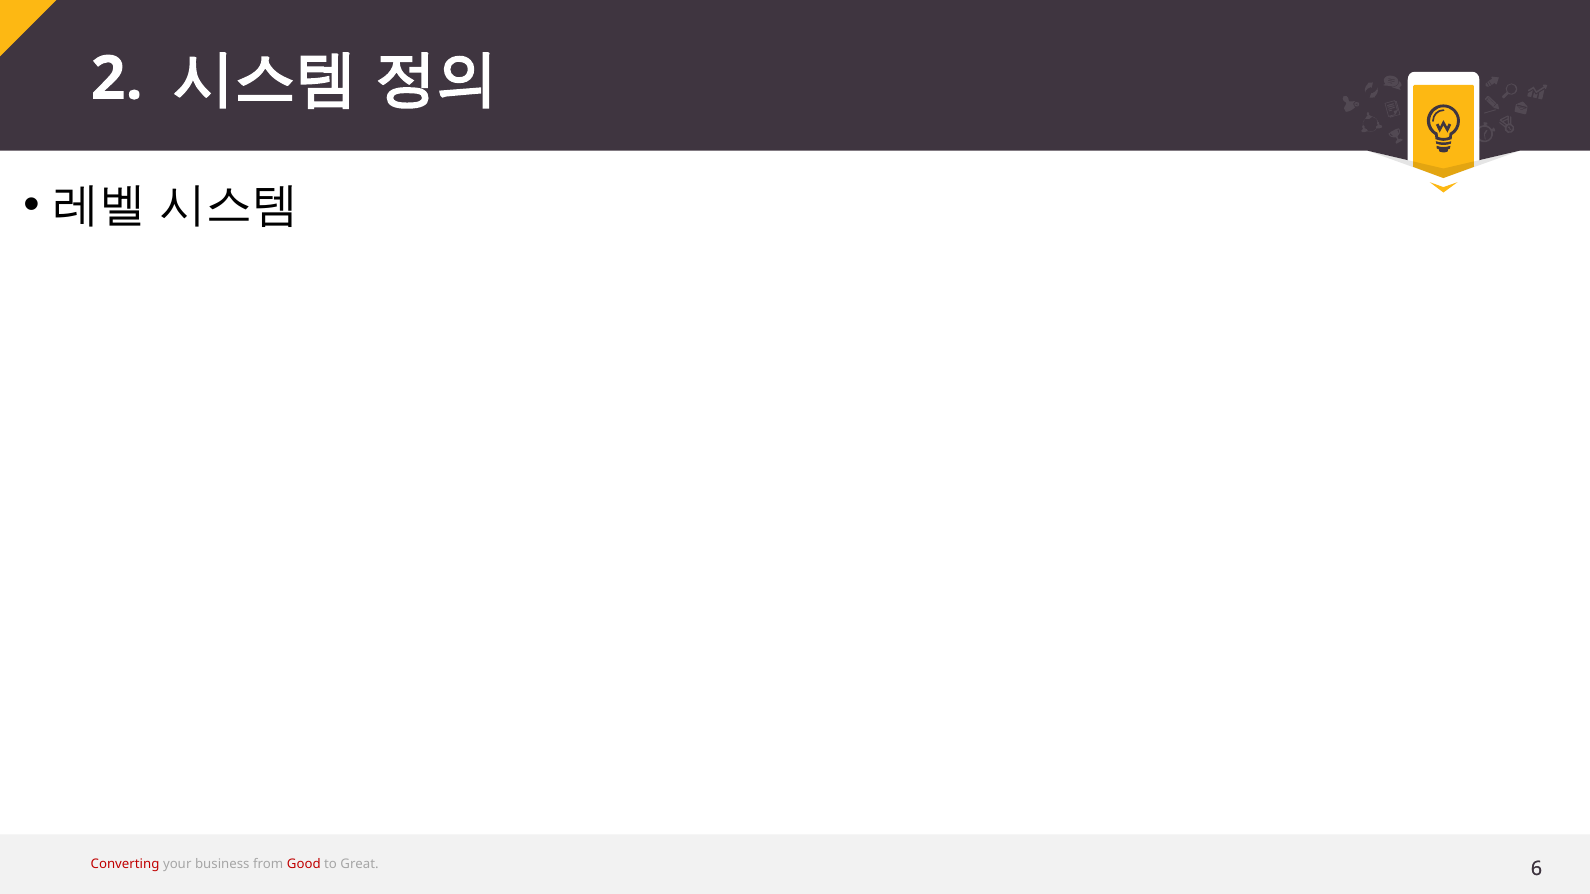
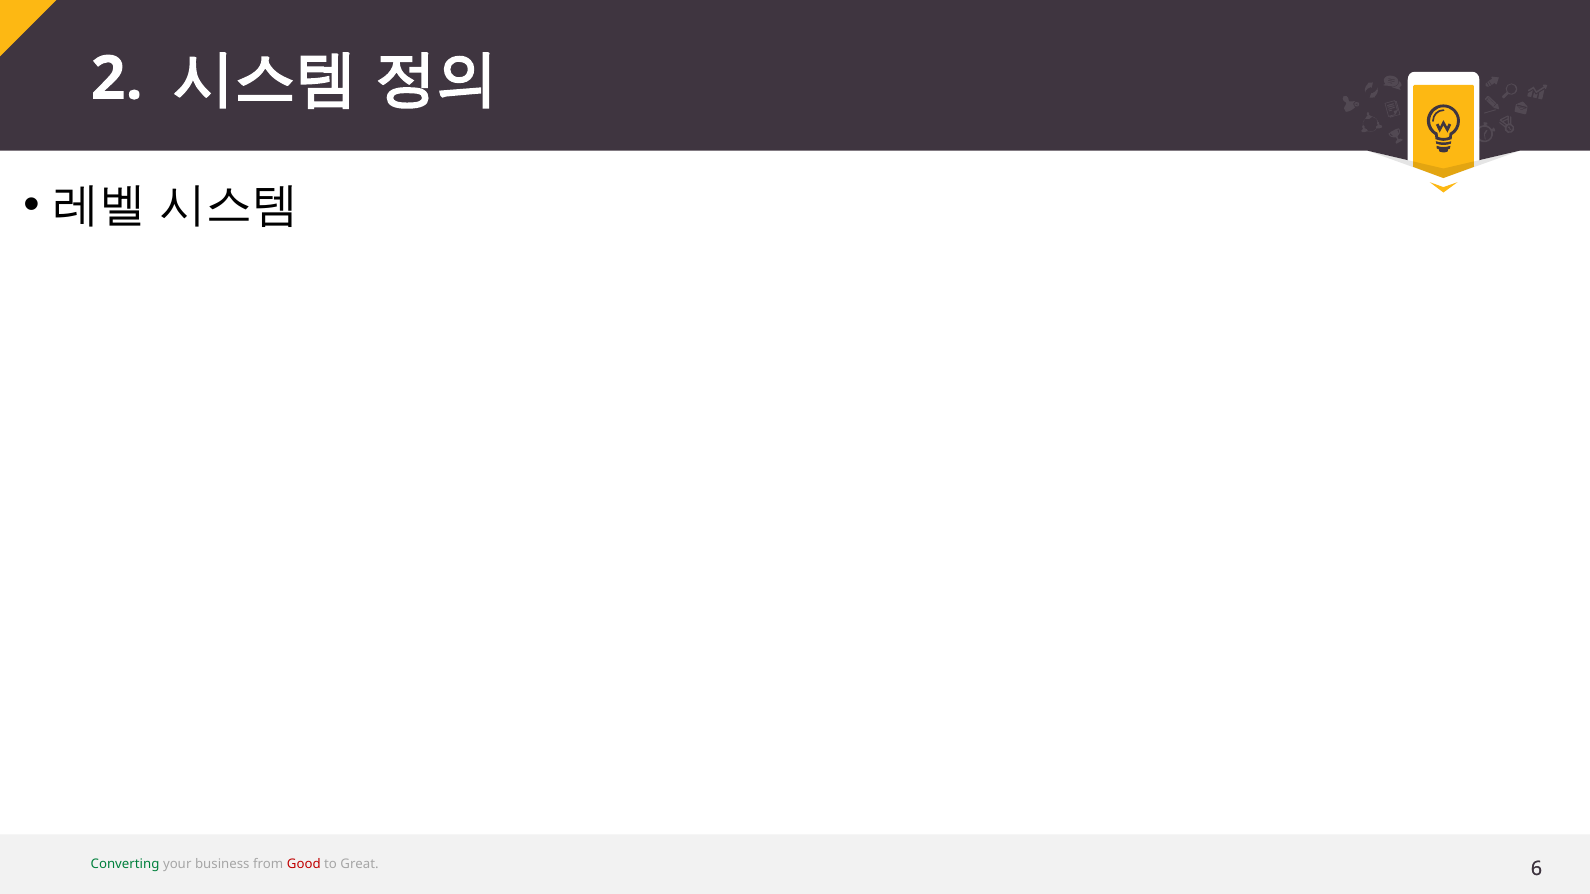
Converting colour: red -> green (125, 865)
